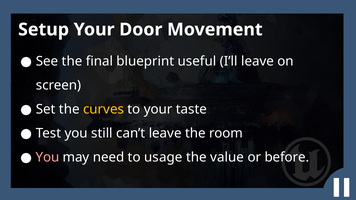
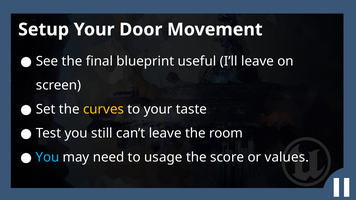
You colour: pink -> light blue (48, 158)
value: value -> score (227, 158)
before: before -> values (287, 158)
